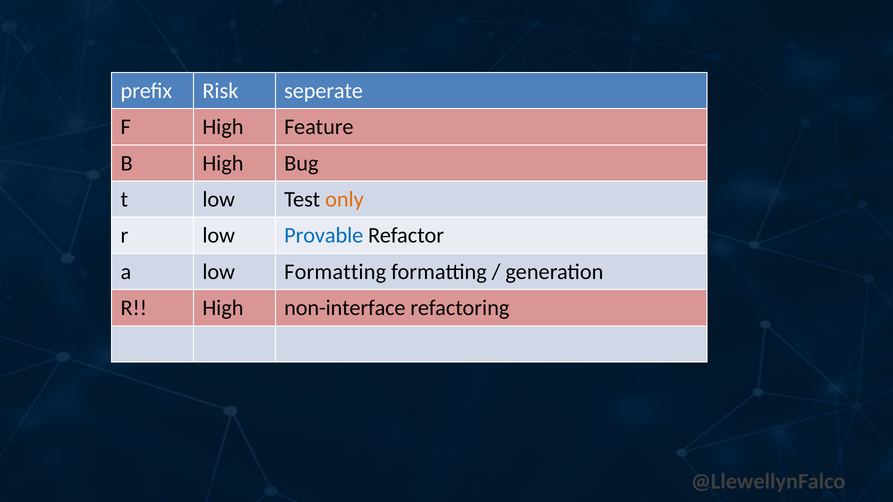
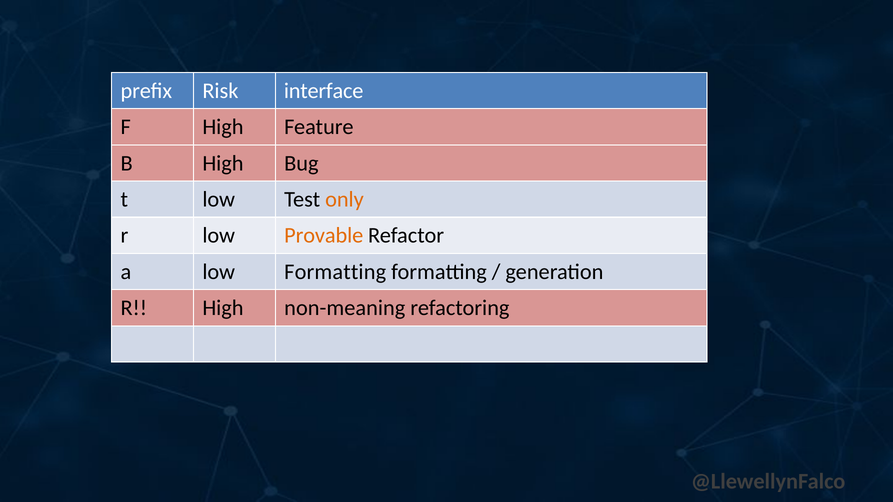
seperate: seperate -> interface (324, 91)
Provable colour: blue -> orange (324, 236)
non-interface: non-interface -> non-meaning (345, 308)
